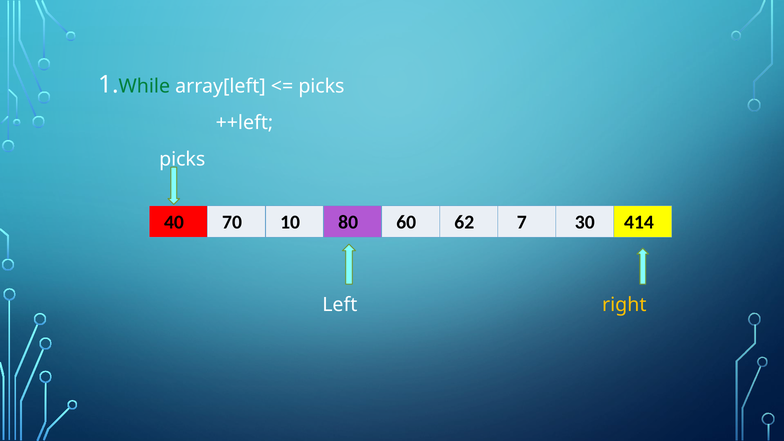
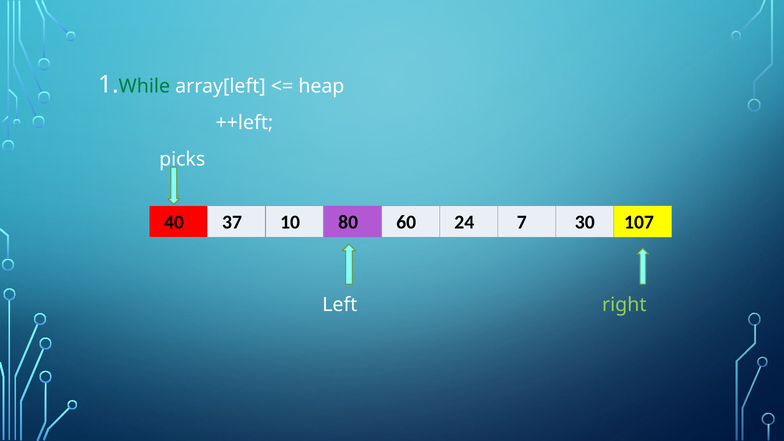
picks: picks -> heap (321, 86)
70: 70 -> 37 (232, 223)
62: 62 -> 24 (464, 223)
414: 414 -> 107 (639, 223)
right colour: yellow -> light green (624, 305)
